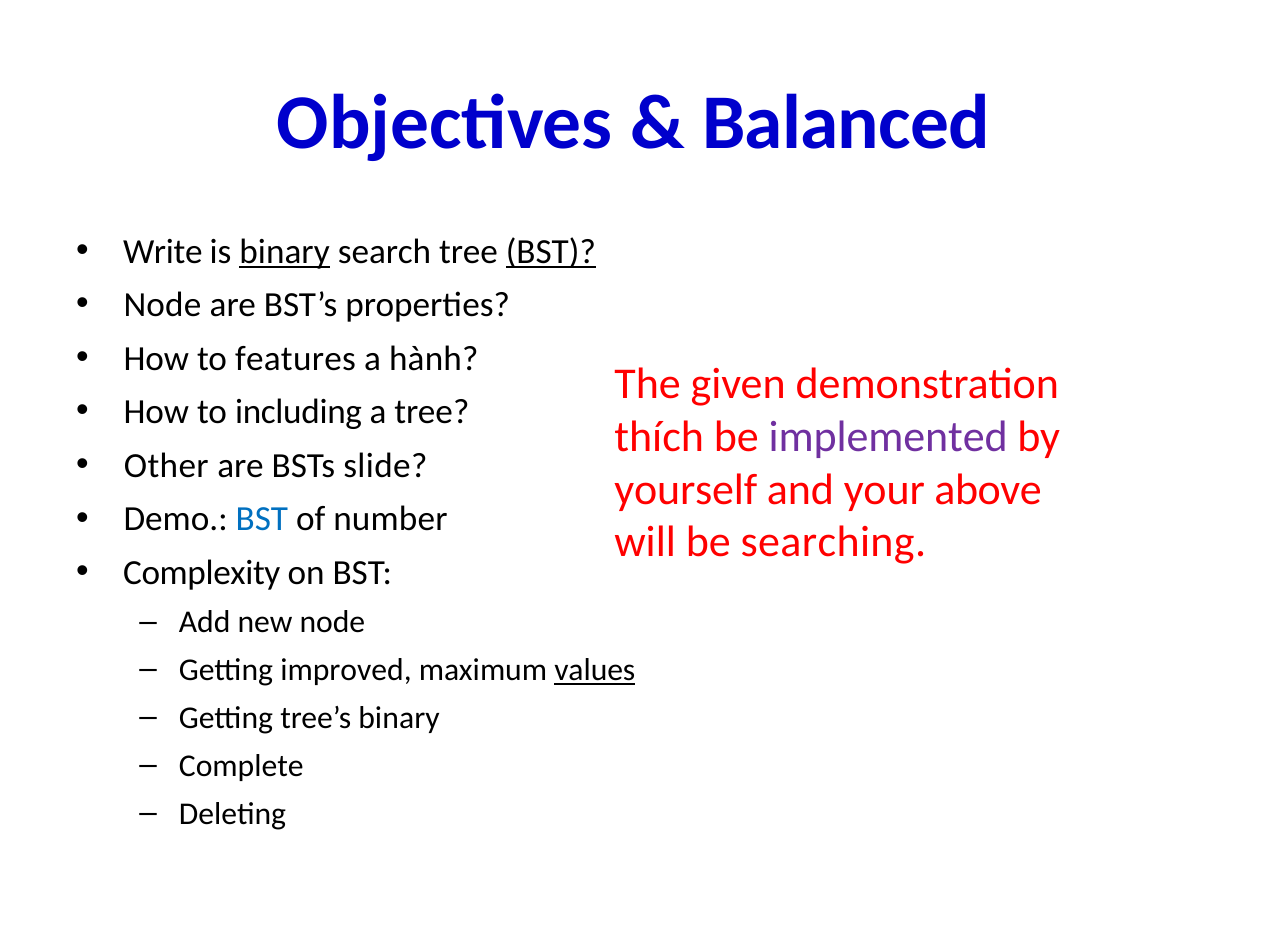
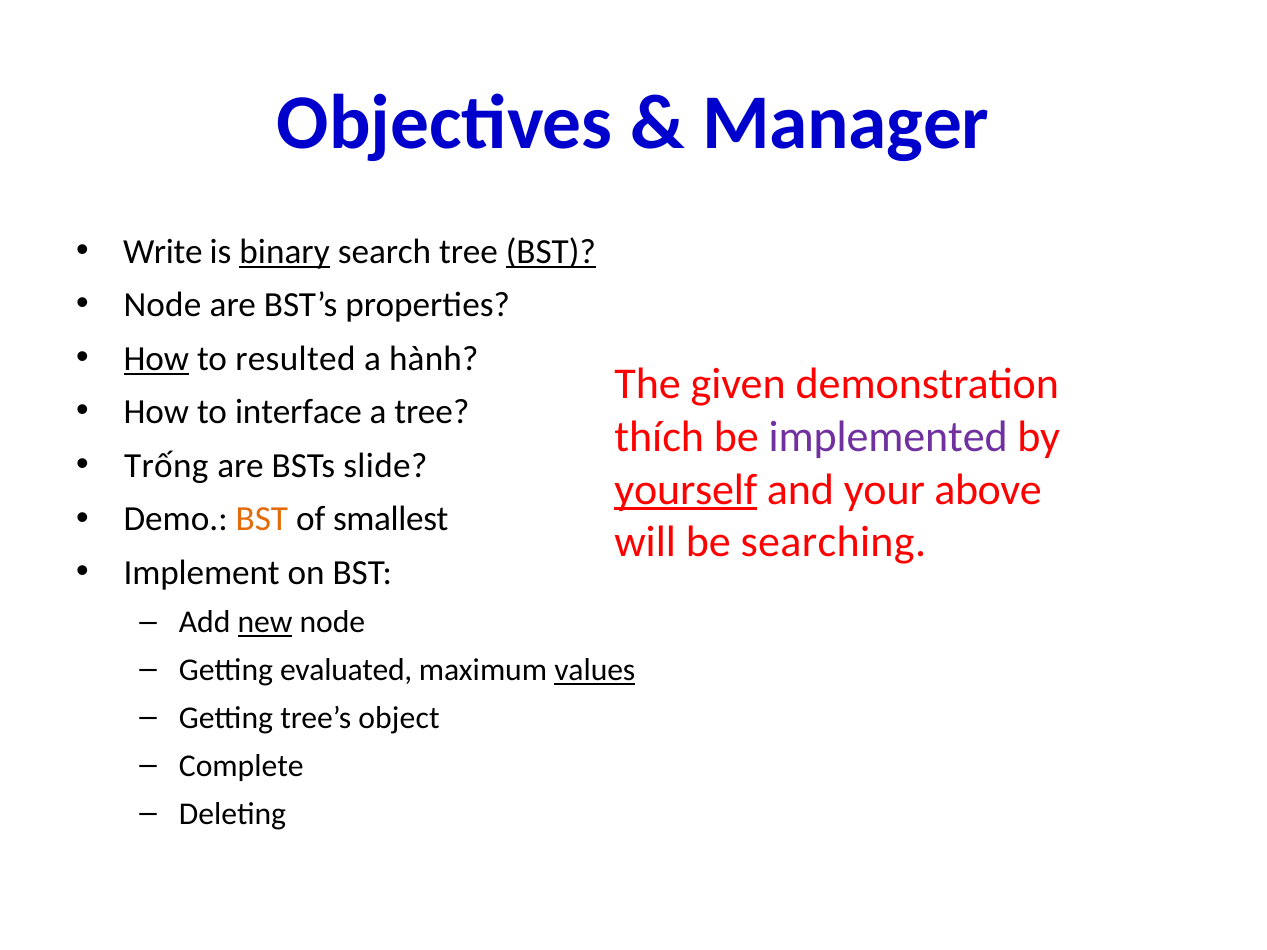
Balanced: Balanced -> Manager (846, 123)
How underline: none -> present (156, 359)
features: features -> resulted (295, 359)
including: including -> interface (298, 412)
Other: Other -> Trống (166, 466)
yourself underline: none -> present (686, 490)
BST colour: blue -> orange (262, 519)
number: number -> smallest (391, 519)
Complexity: Complexity -> Implement (202, 573)
new underline: none -> present (265, 623)
improved: improved -> evaluated (346, 670)
tree’s binary: binary -> object (399, 718)
